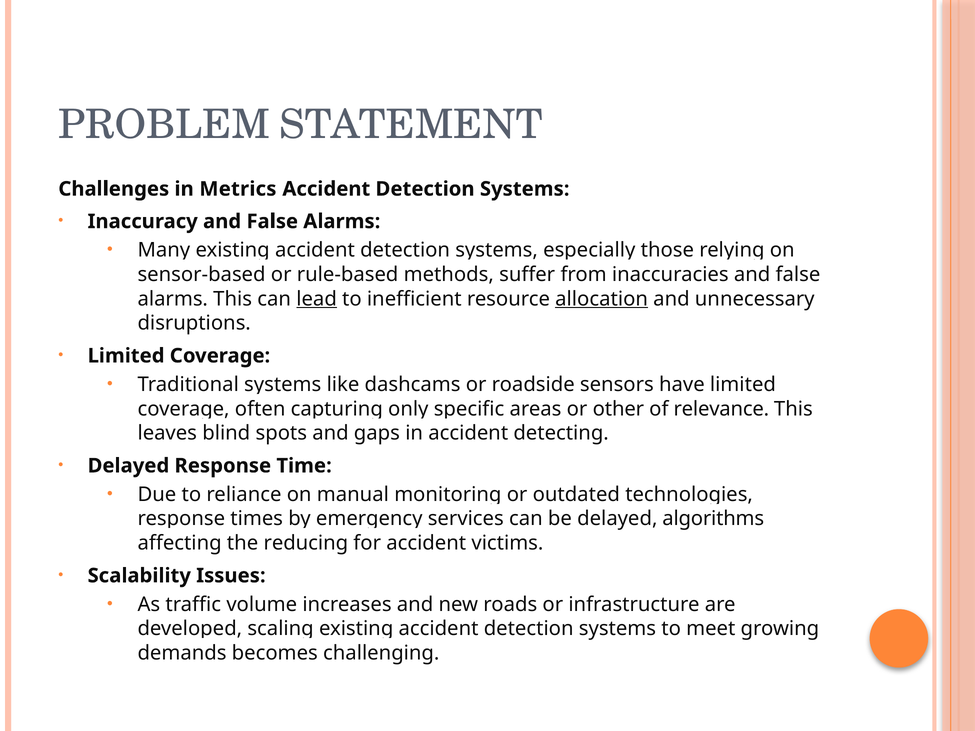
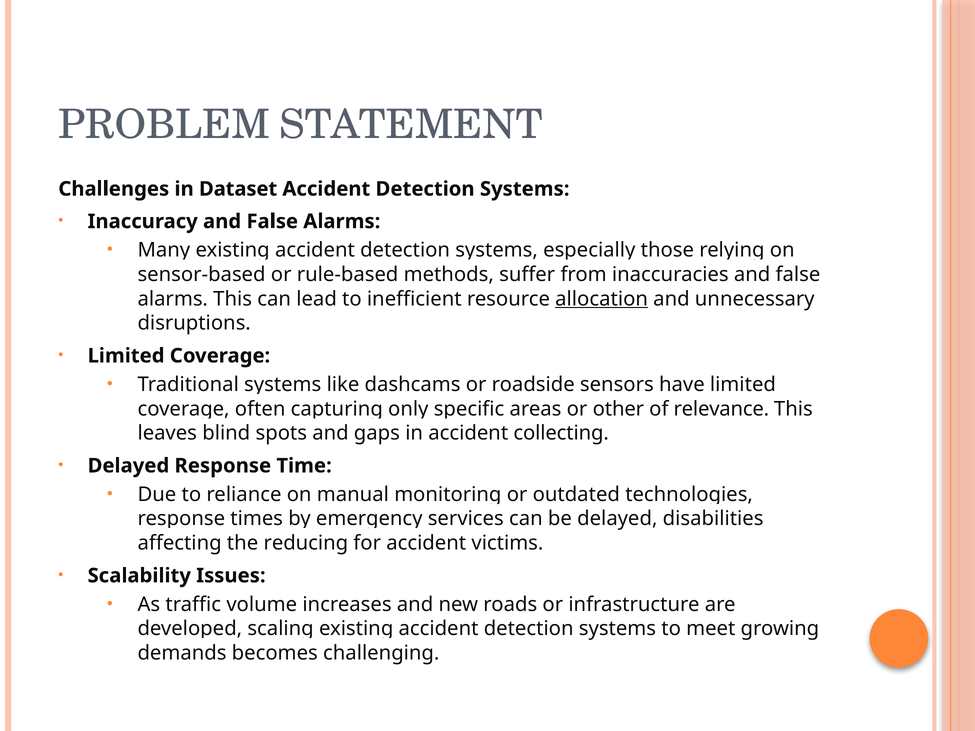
Metrics: Metrics -> Dataset (238, 189)
lead underline: present -> none (317, 299)
detecting: detecting -> collecting (561, 433)
algorithms: algorithms -> disabilities (713, 519)
